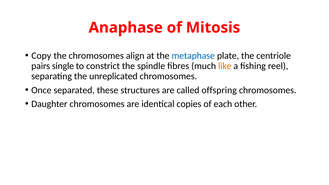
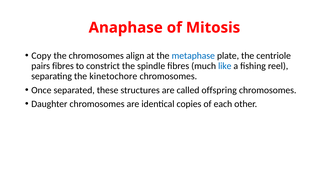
pairs single: single -> fibres (63, 66)
like colour: orange -> blue (225, 66)
unreplicated: unreplicated -> kinetochore (113, 76)
